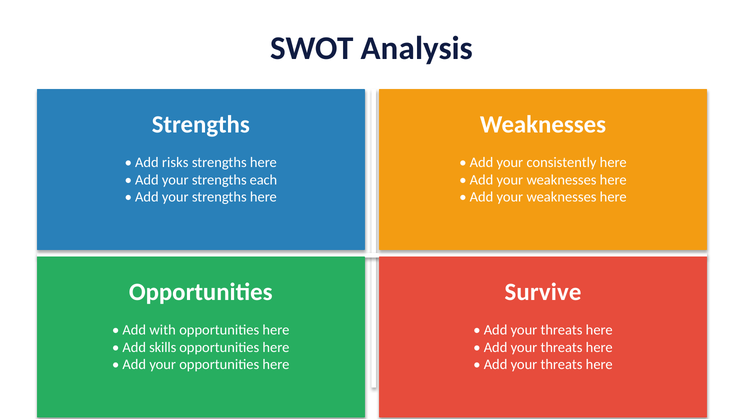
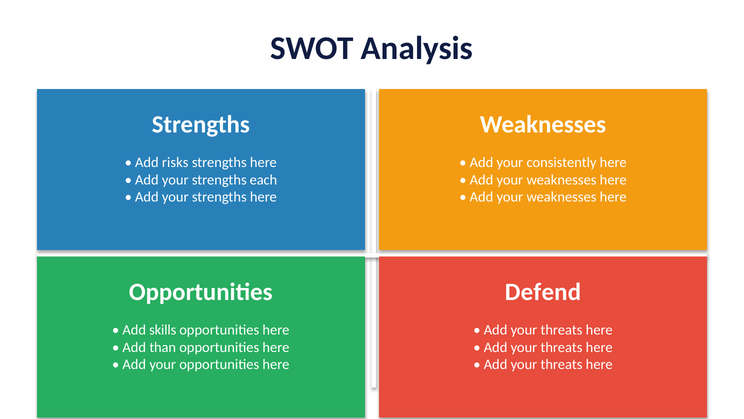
Survive: Survive -> Defend (543, 292)
with: with -> skills (163, 330)
skills: skills -> than (163, 347)
